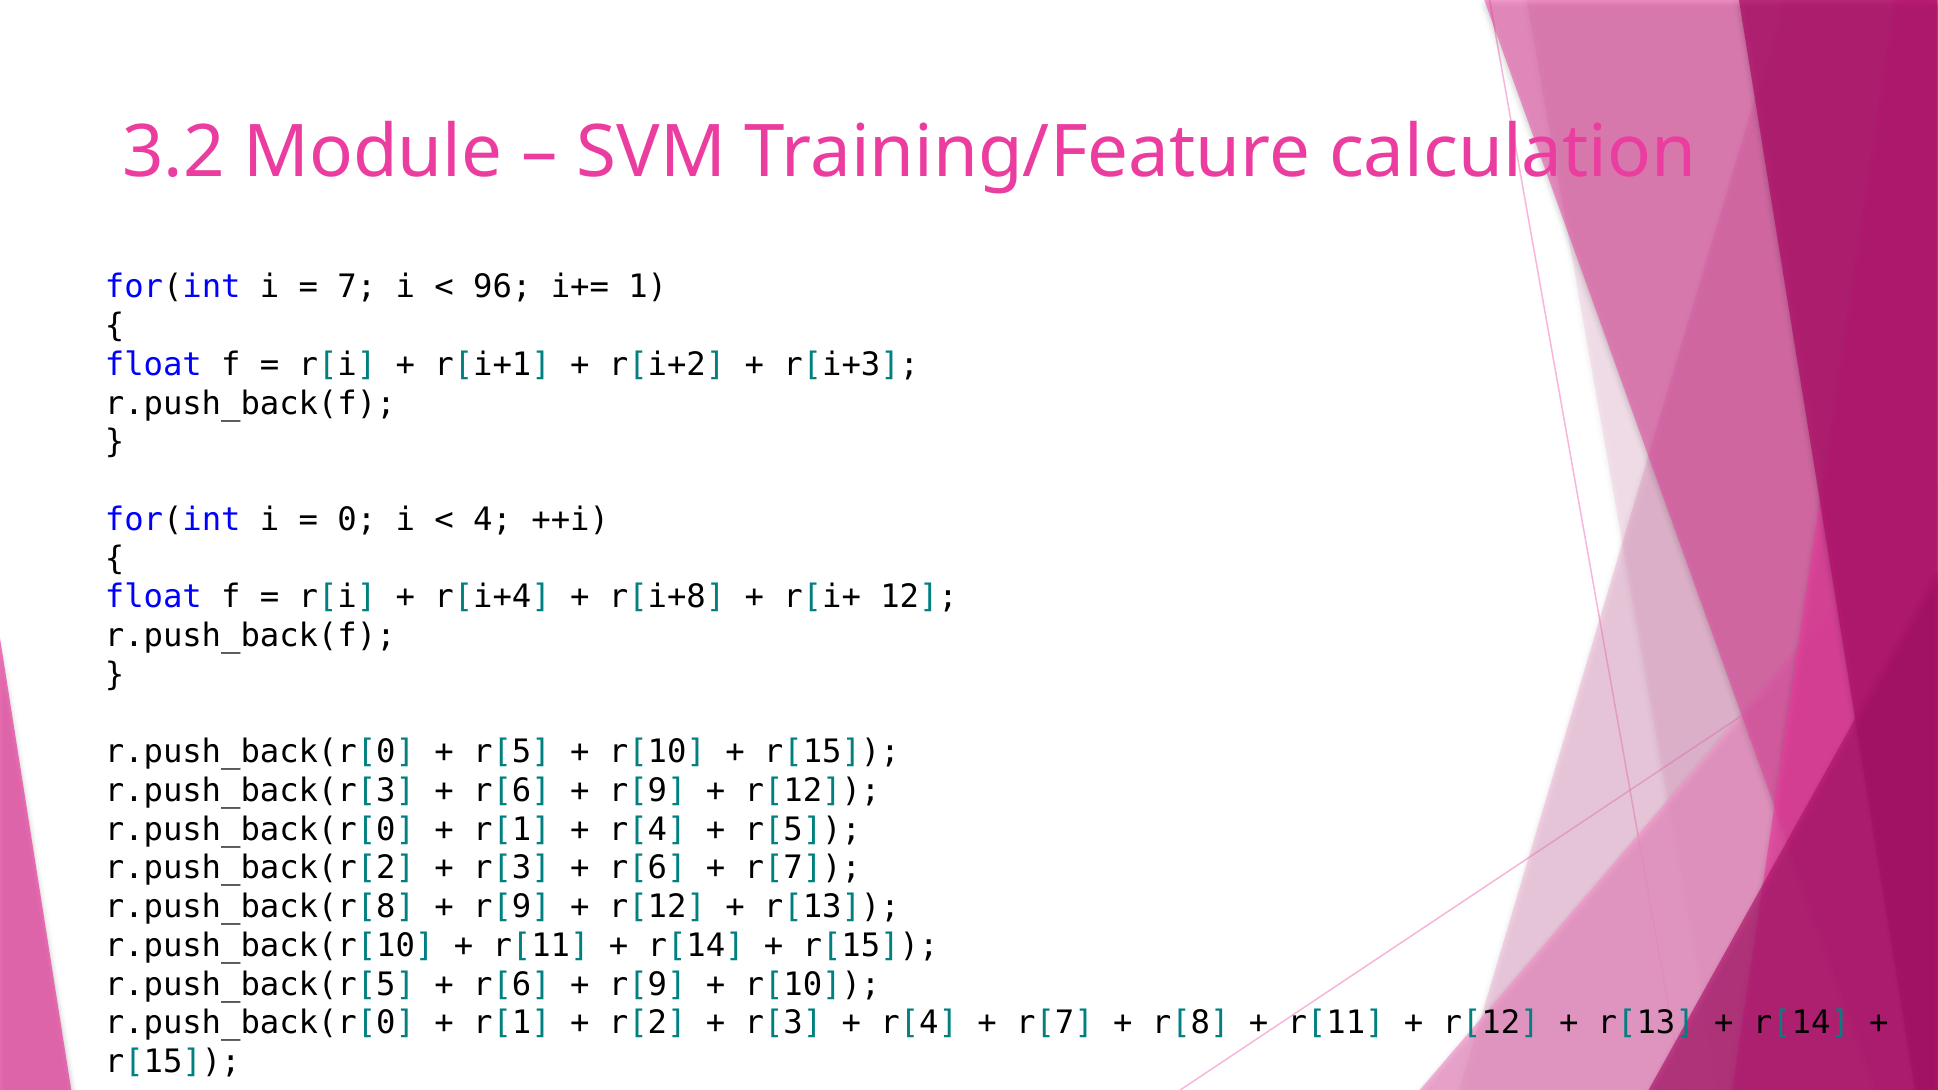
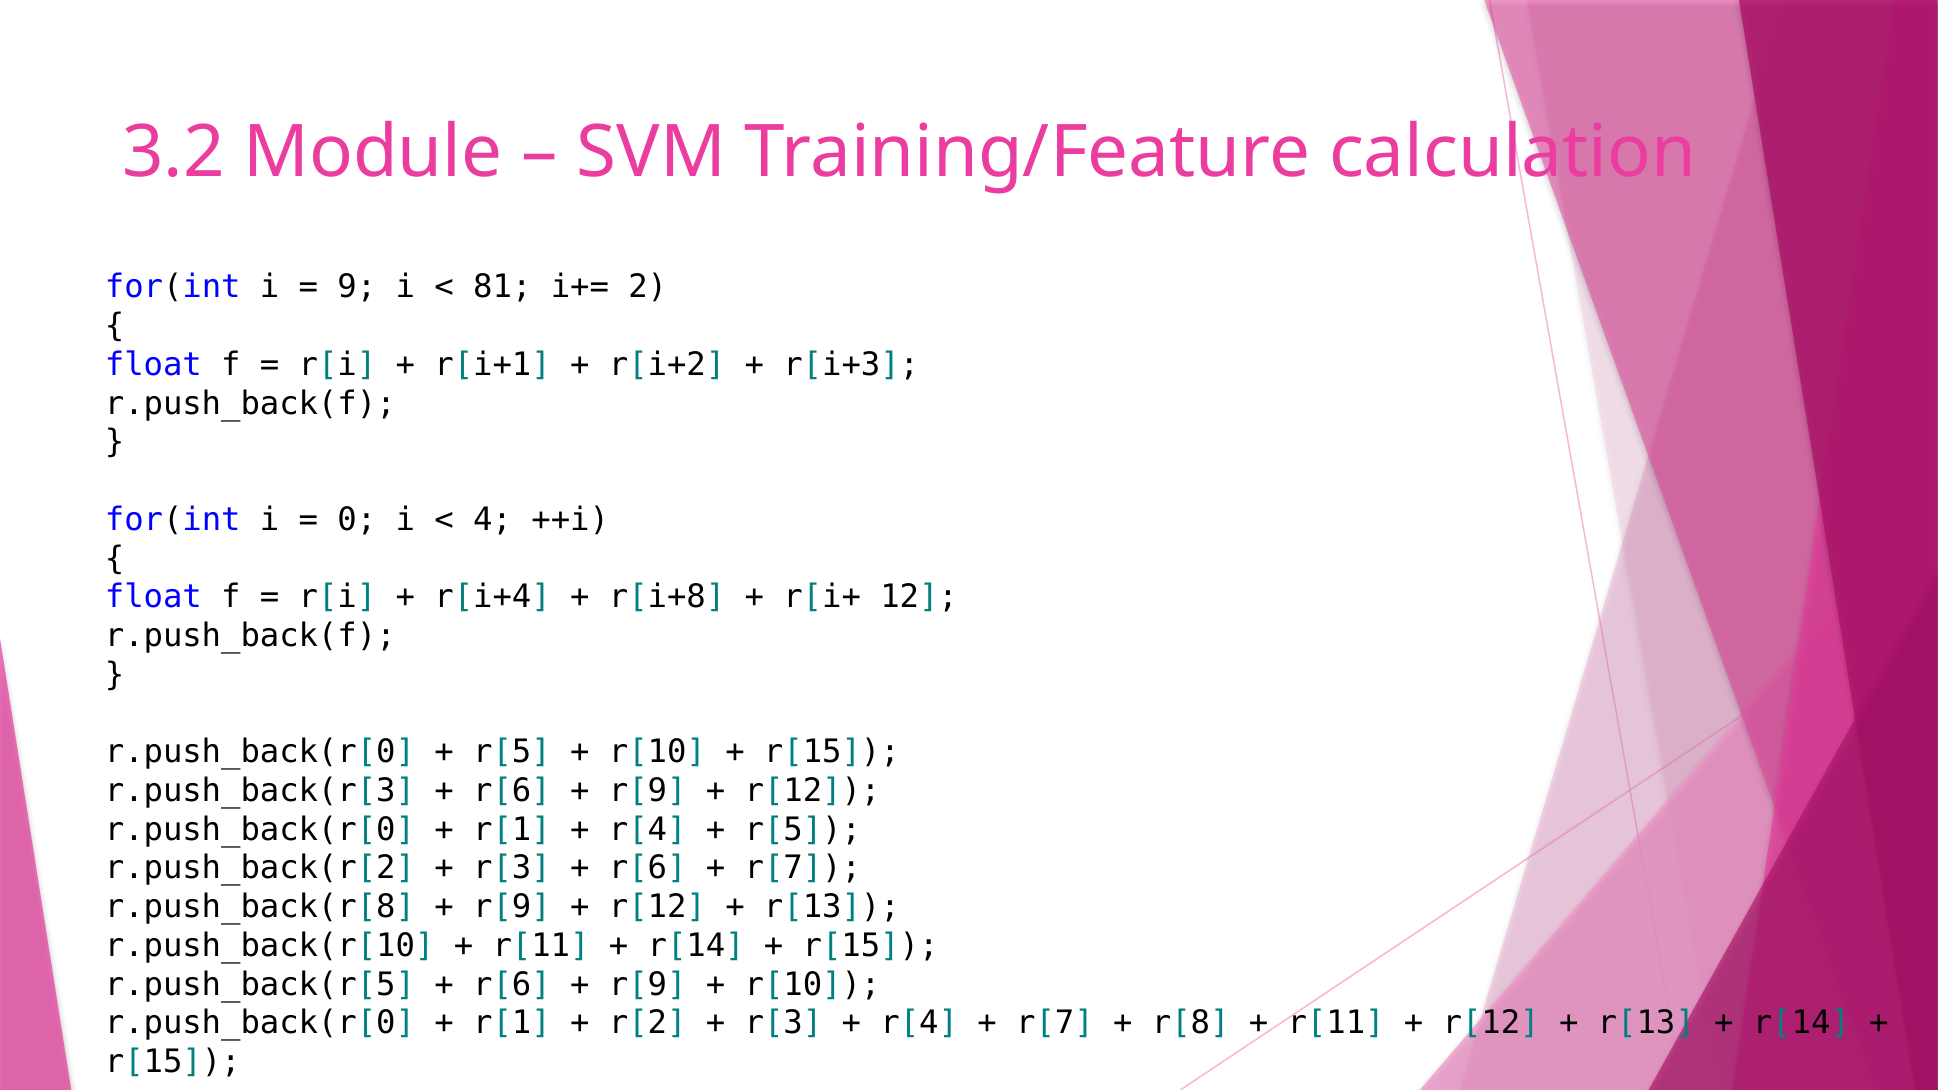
7: 7 -> 9 (357, 287)
96: 96 -> 81 (502, 287)
1: 1 -> 2 (648, 287)
